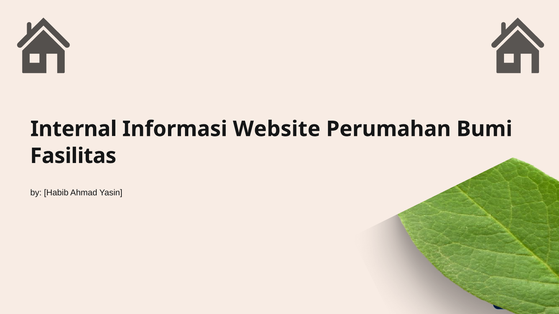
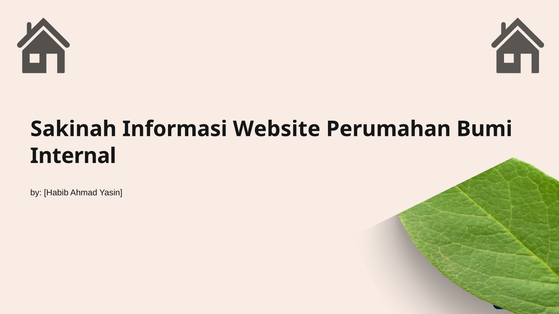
Internal: Internal -> Sakinah (73, 129)
Fasilitas: Fasilitas -> Internal (73, 156)
